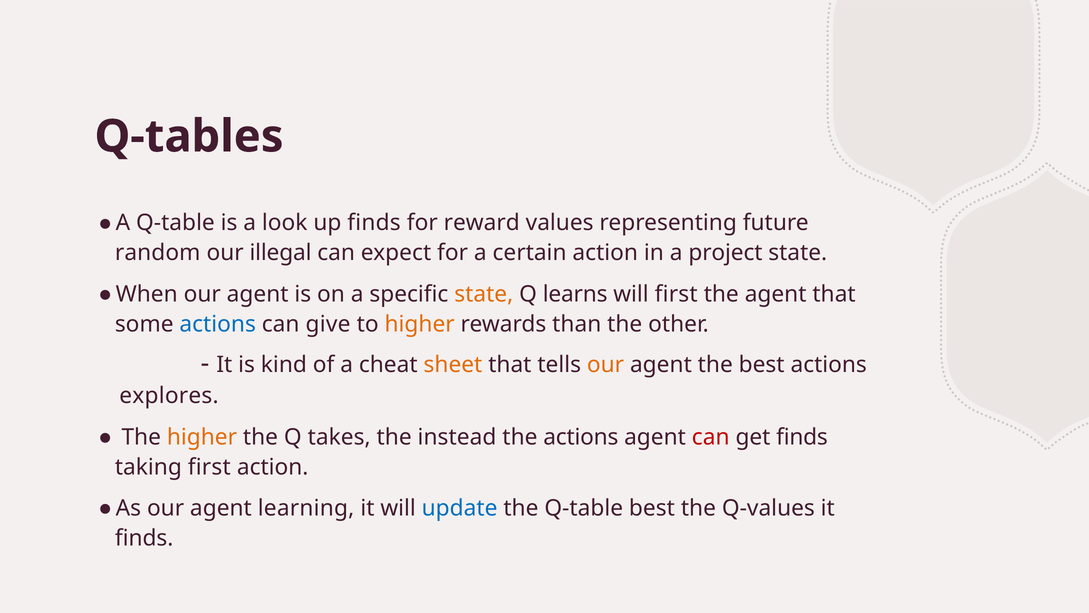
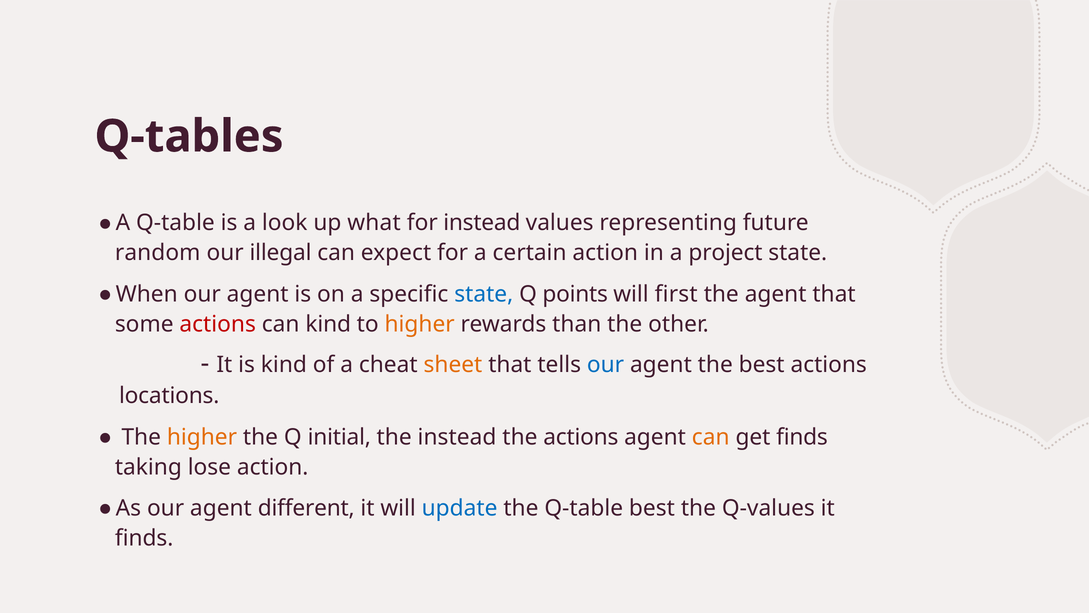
up finds: finds -> what (374, 223)
for reward: reward -> instead (482, 223)
state colour: orange -> blue (484, 294)
learns: learns -> points (575, 294)
actions colour: blue -> red (218, 324)
can give: give -> kind (328, 324)
our colour: orange -> blue (605, 365)
explores: explores -> locations (169, 395)
takes: takes -> initial (339, 437)
can colour: red -> orange (711, 437)
taking first: first -> lose (209, 467)
learning: learning -> different (306, 508)
